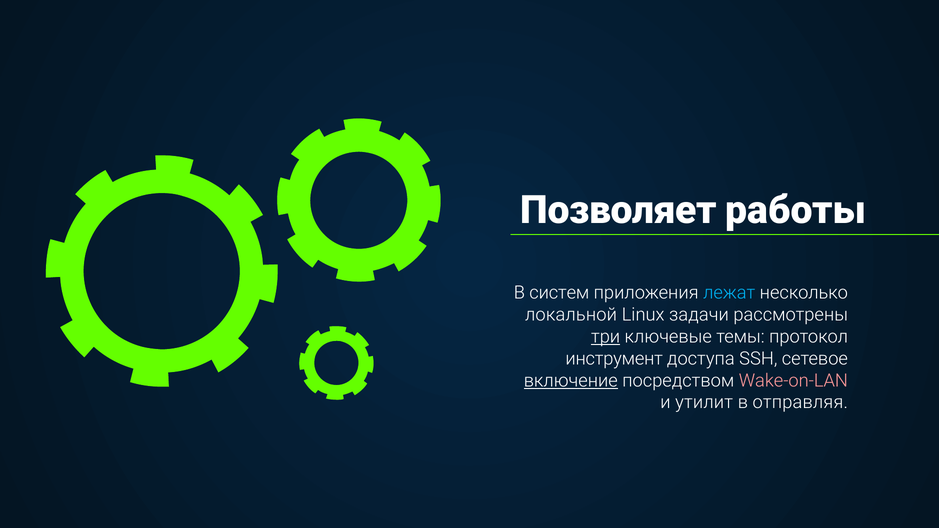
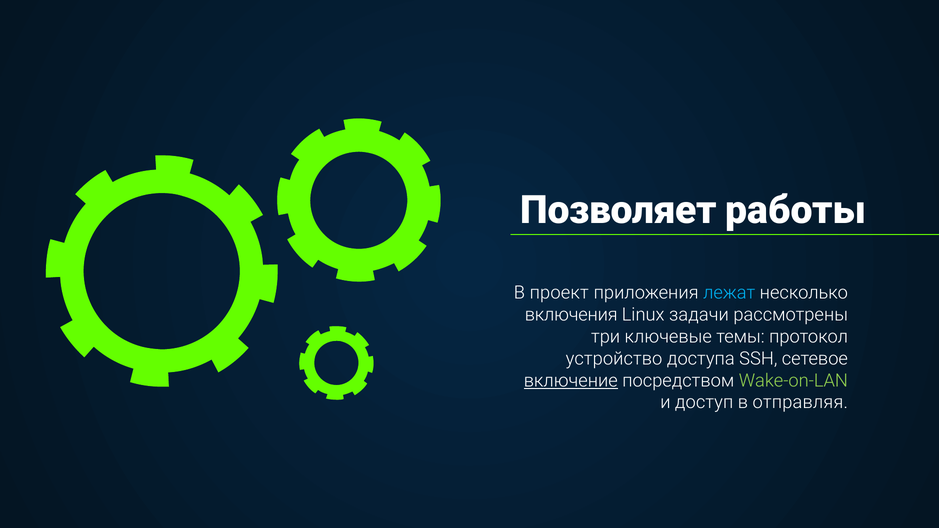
систем: систем -> проект (559, 293)
локальной: локальной -> включения (571, 315)
три underline: present -> none (606, 337)
инструмент: инструмент -> устройство (614, 359)
Wake-on-LAN colour: pink -> light green (793, 381)
утилит: утилит -> доступ (704, 403)
